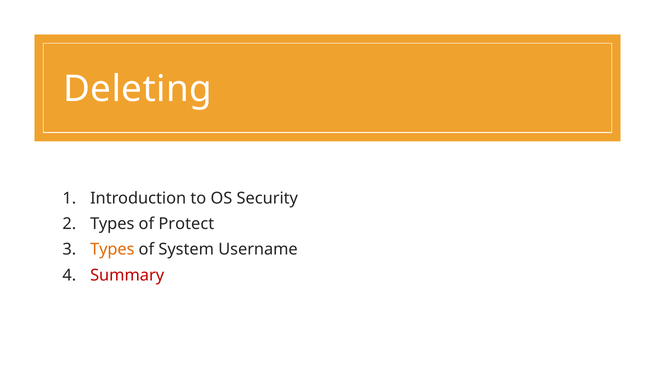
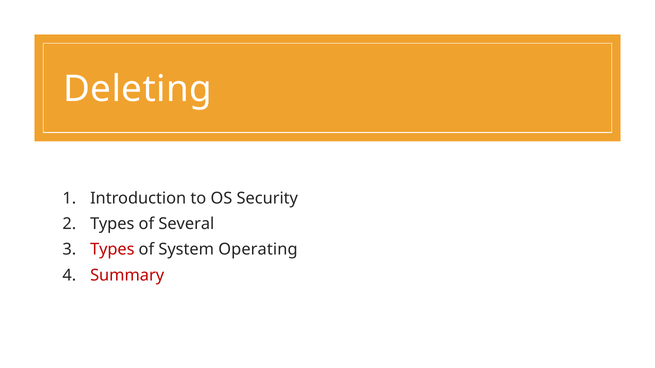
Protect: Protect -> Several (186, 224)
Types colour: orange -> red (112, 250)
Username: Username -> Operating (258, 250)
